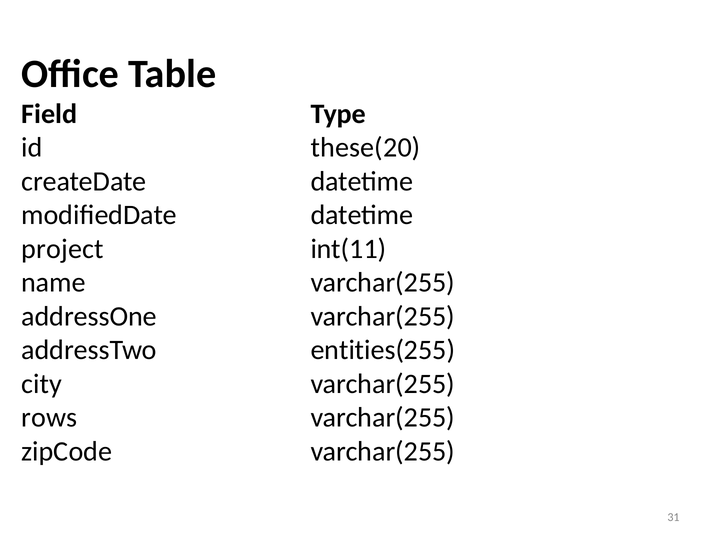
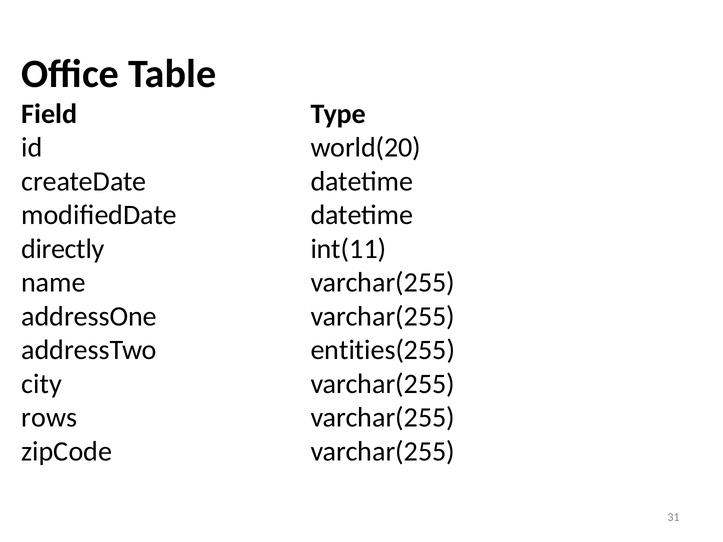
these(20: these(20 -> world(20 (366, 148)
project: project -> directly (63, 249)
